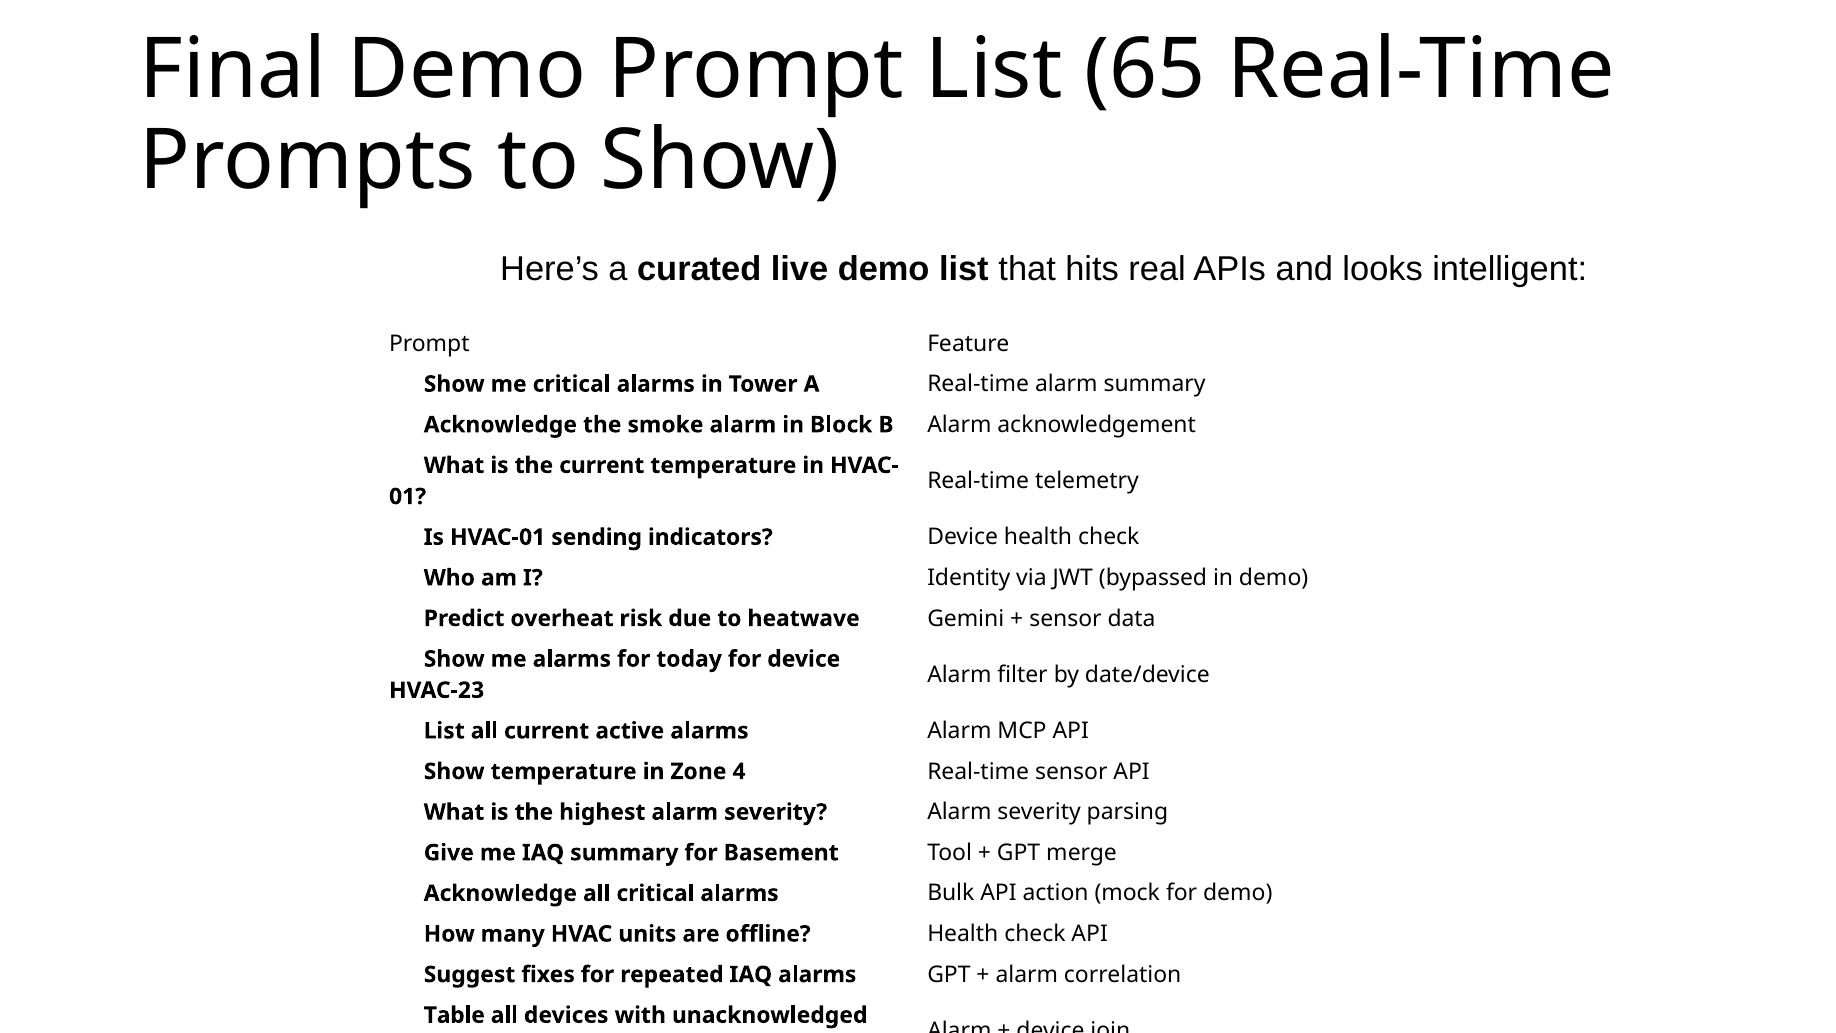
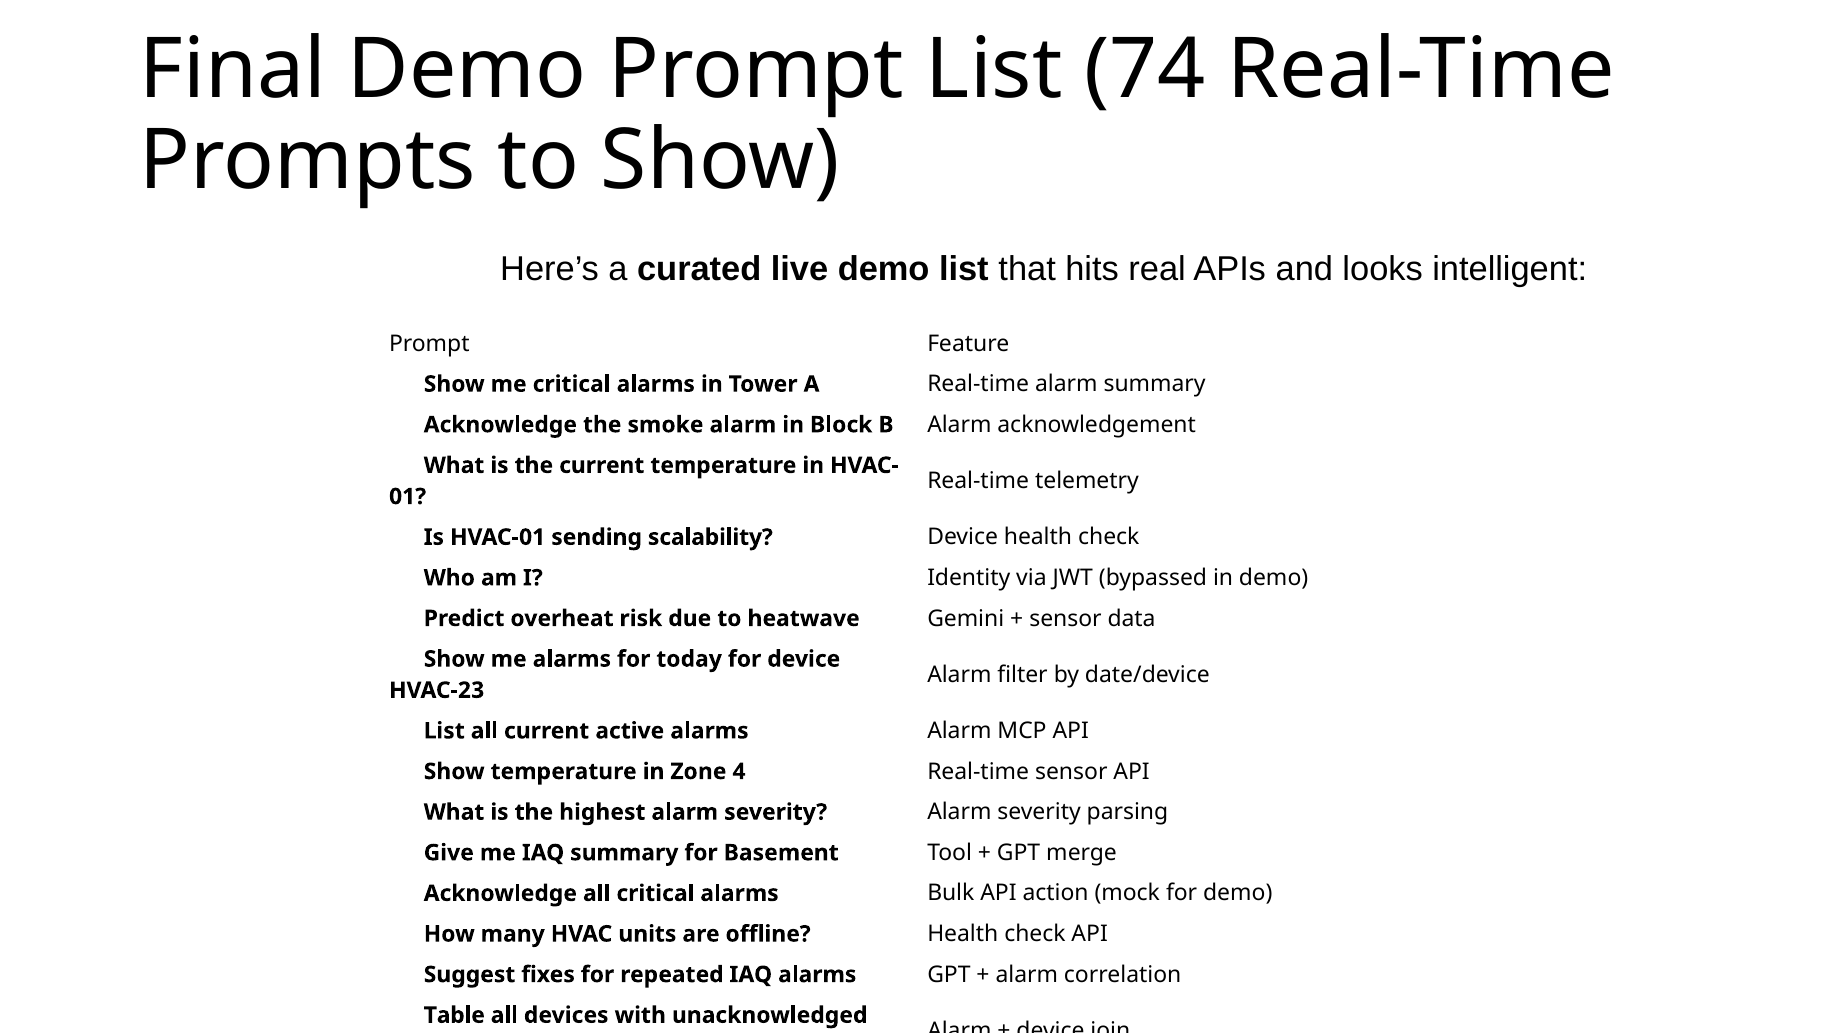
65: 65 -> 74 (1145, 70)
indicators: indicators -> scalability (710, 537)
